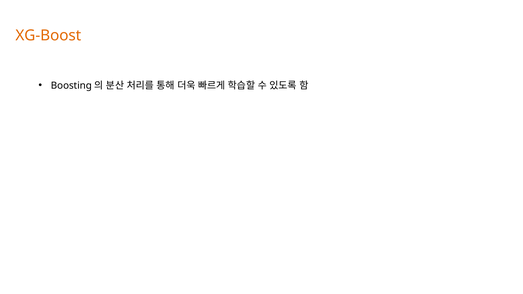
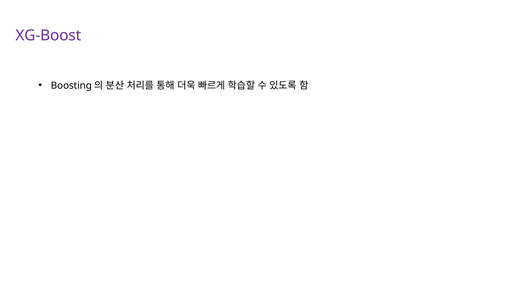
XG-Boost colour: orange -> purple (48, 36)
